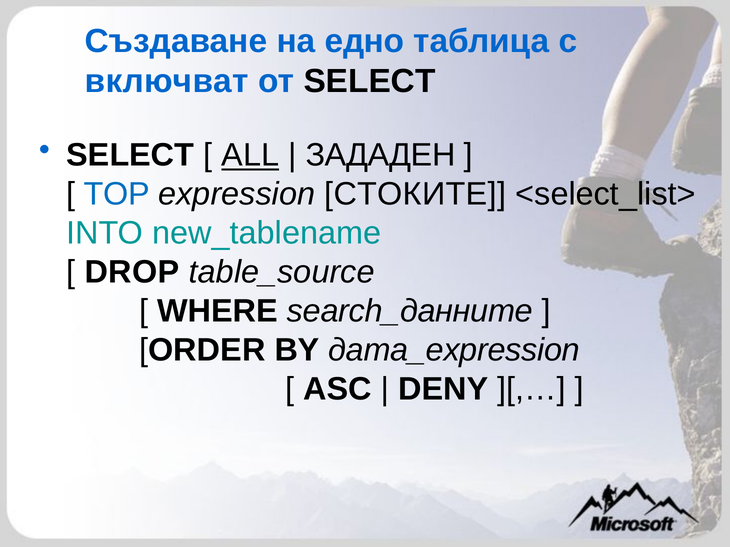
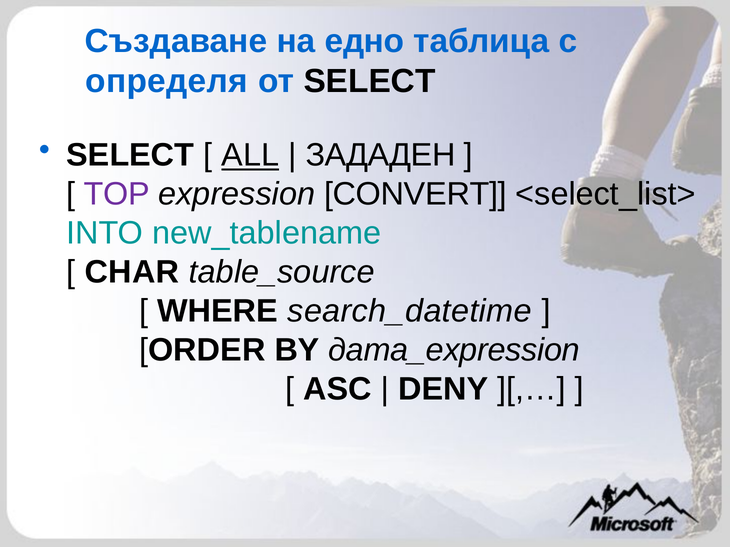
включват: включват -> определя (167, 81)
TOP colour: blue -> purple (117, 194)
СТОКИТЕ: СТОКИТЕ -> CONVERT (415, 194)
DROP: DROP -> CHAR (132, 272)
search_данните: search_данните -> search_datetime (410, 311)
